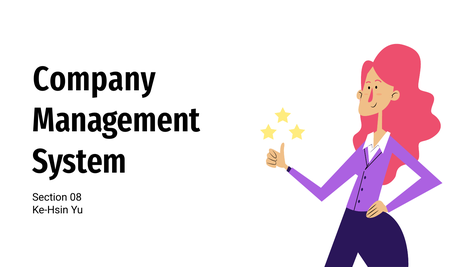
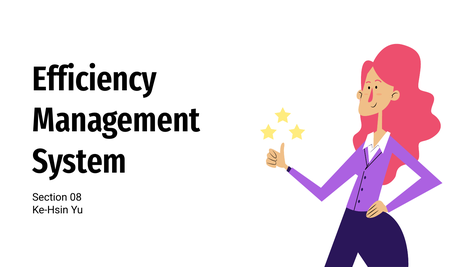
Company: Company -> Efficiency (95, 79)
